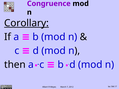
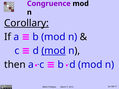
mod underline: none -> present (54, 51)
